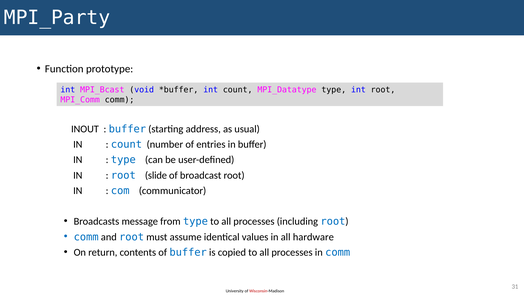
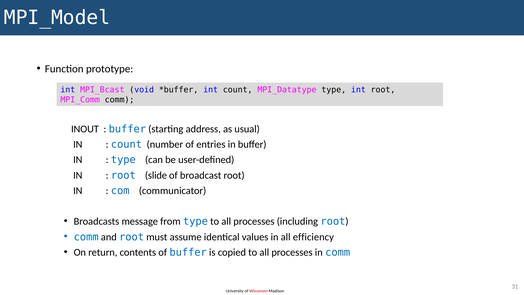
MPI_Party: MPI_Party -> MPI_Model (57, 18)
hardware: hardware -> efficiency (313, 237)
